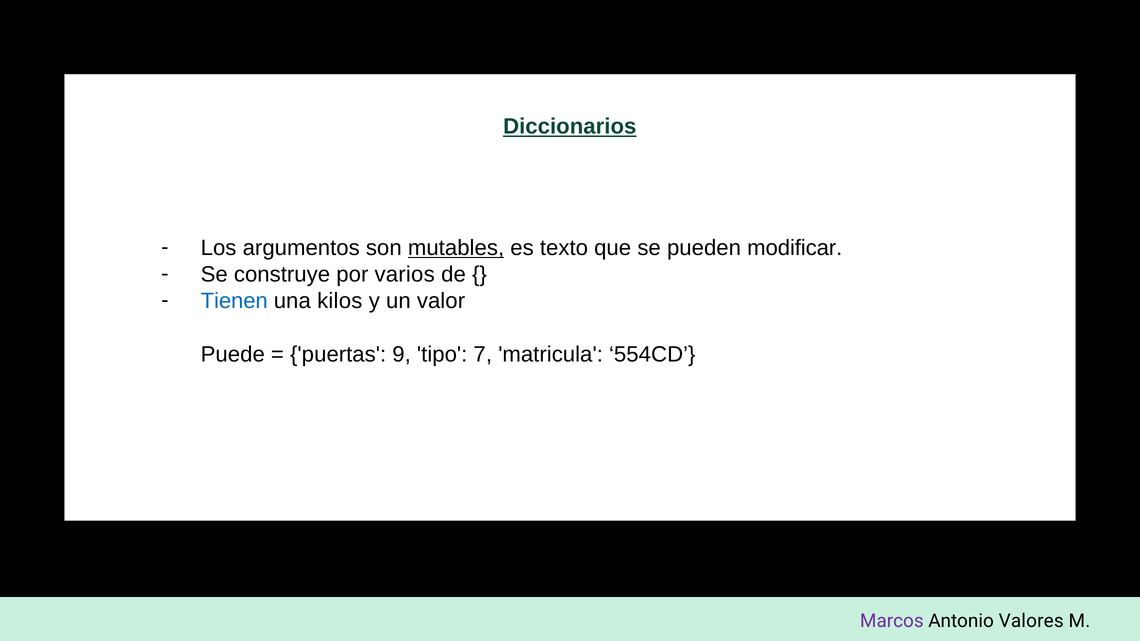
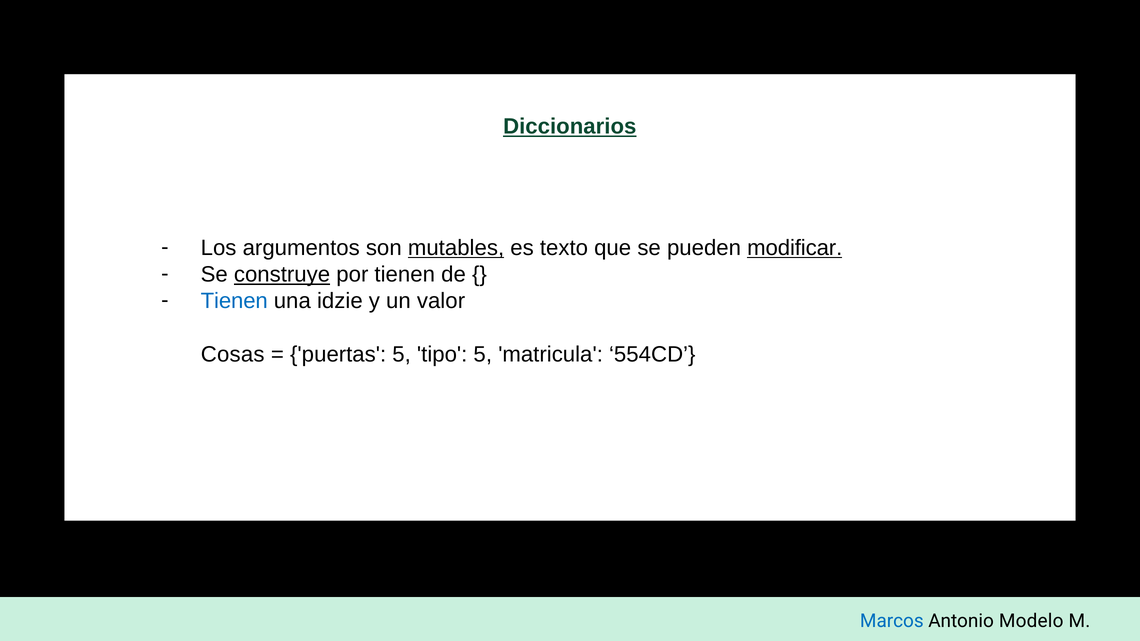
modificar underline: none -> present (795, 248)
construye underline: none -> present (282, 275)
por varios: varios -> tienen (405, 275)
kilos: kilos -> idzie (340, 301)
Puede: Puede -> Cosas (233, 355)
puertas 9: 9 -> 5 (402, 355)
tipo 7: 7 -> 5 (483, 355)
Marcos colour: purple -> blue (892, 621)
Valores: Valores -> Modelo (1031, 621)
